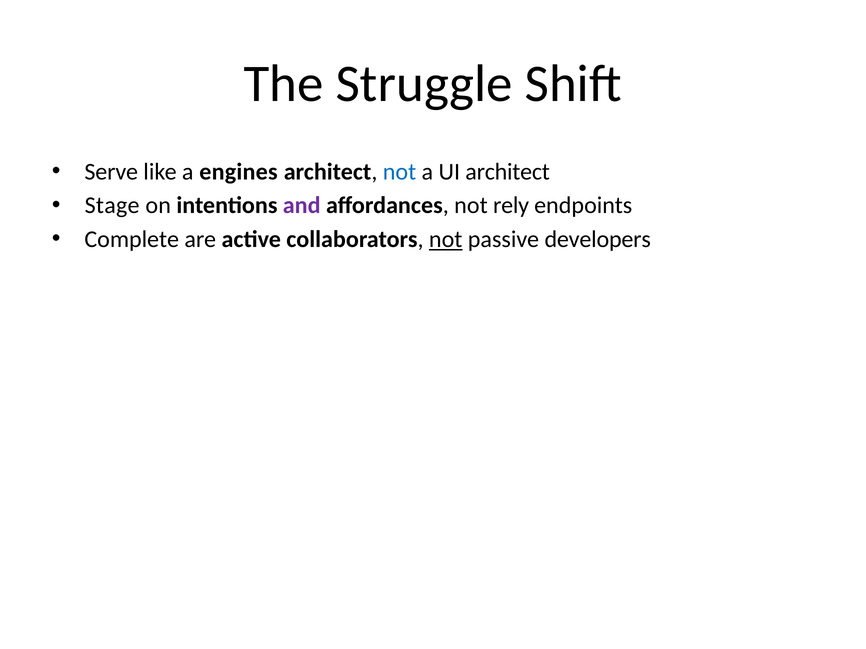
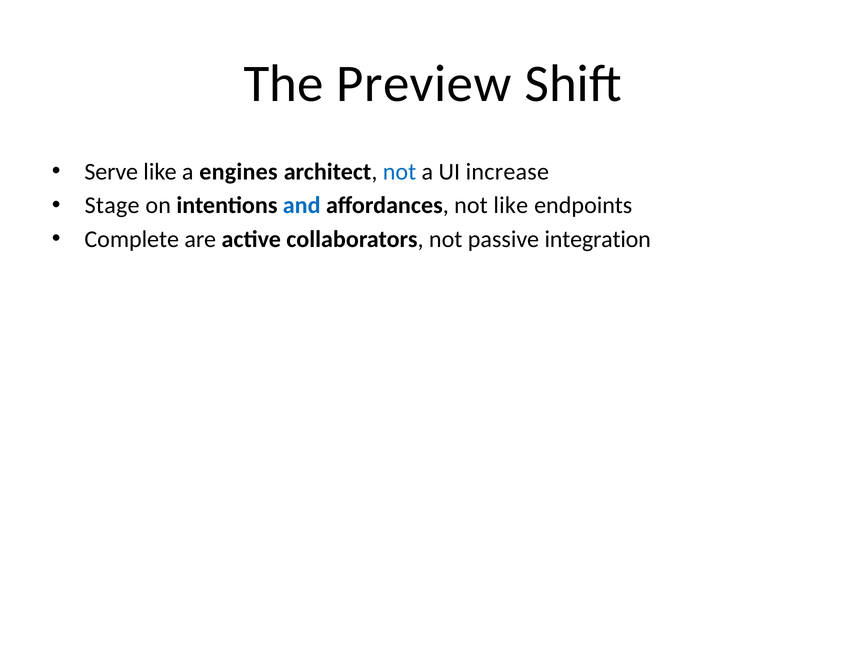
Struggle: Struggle -> Preview (424, 84)
UI architect: architect -> increase (507, 172)
and colour: purple -> blue (302, 206)
not rely: rely -> like (511, 206)
not underline: present -> none (446, 239)
developers: developers -> integration (598, 239)
